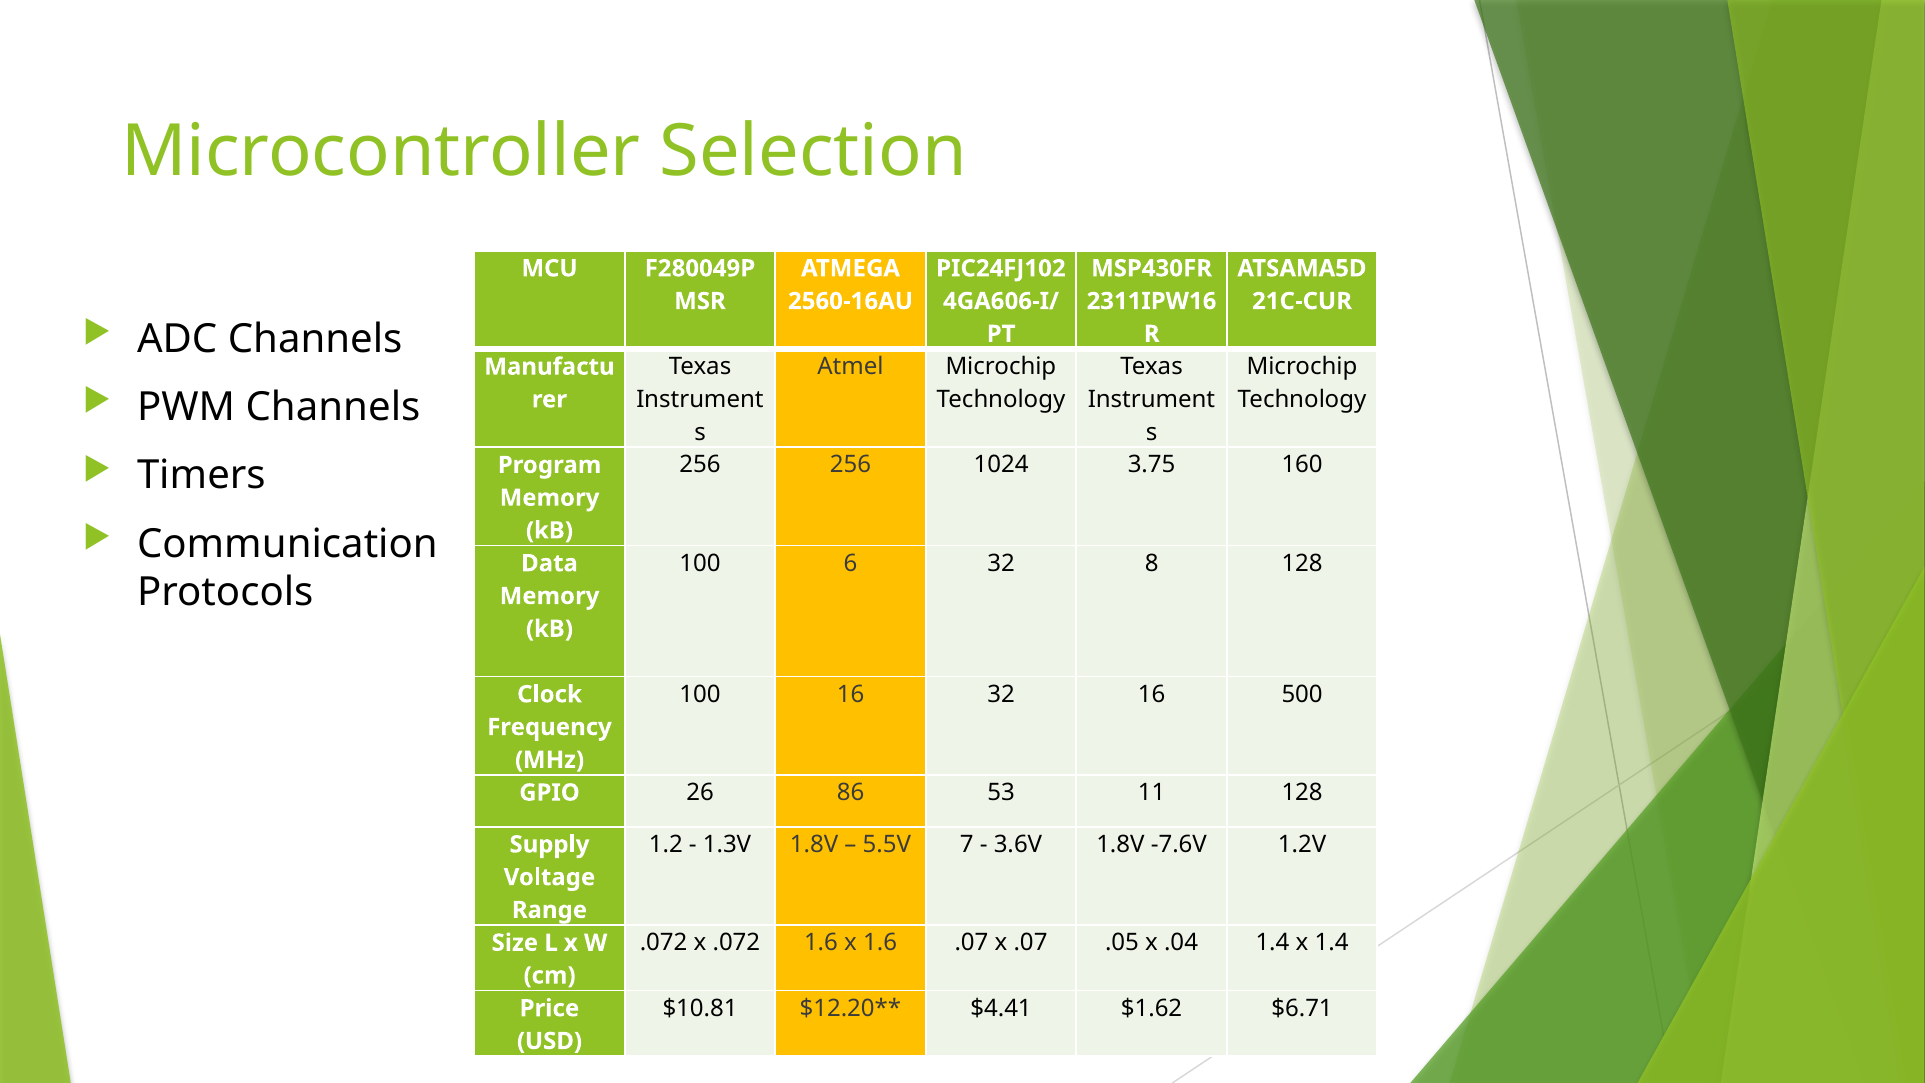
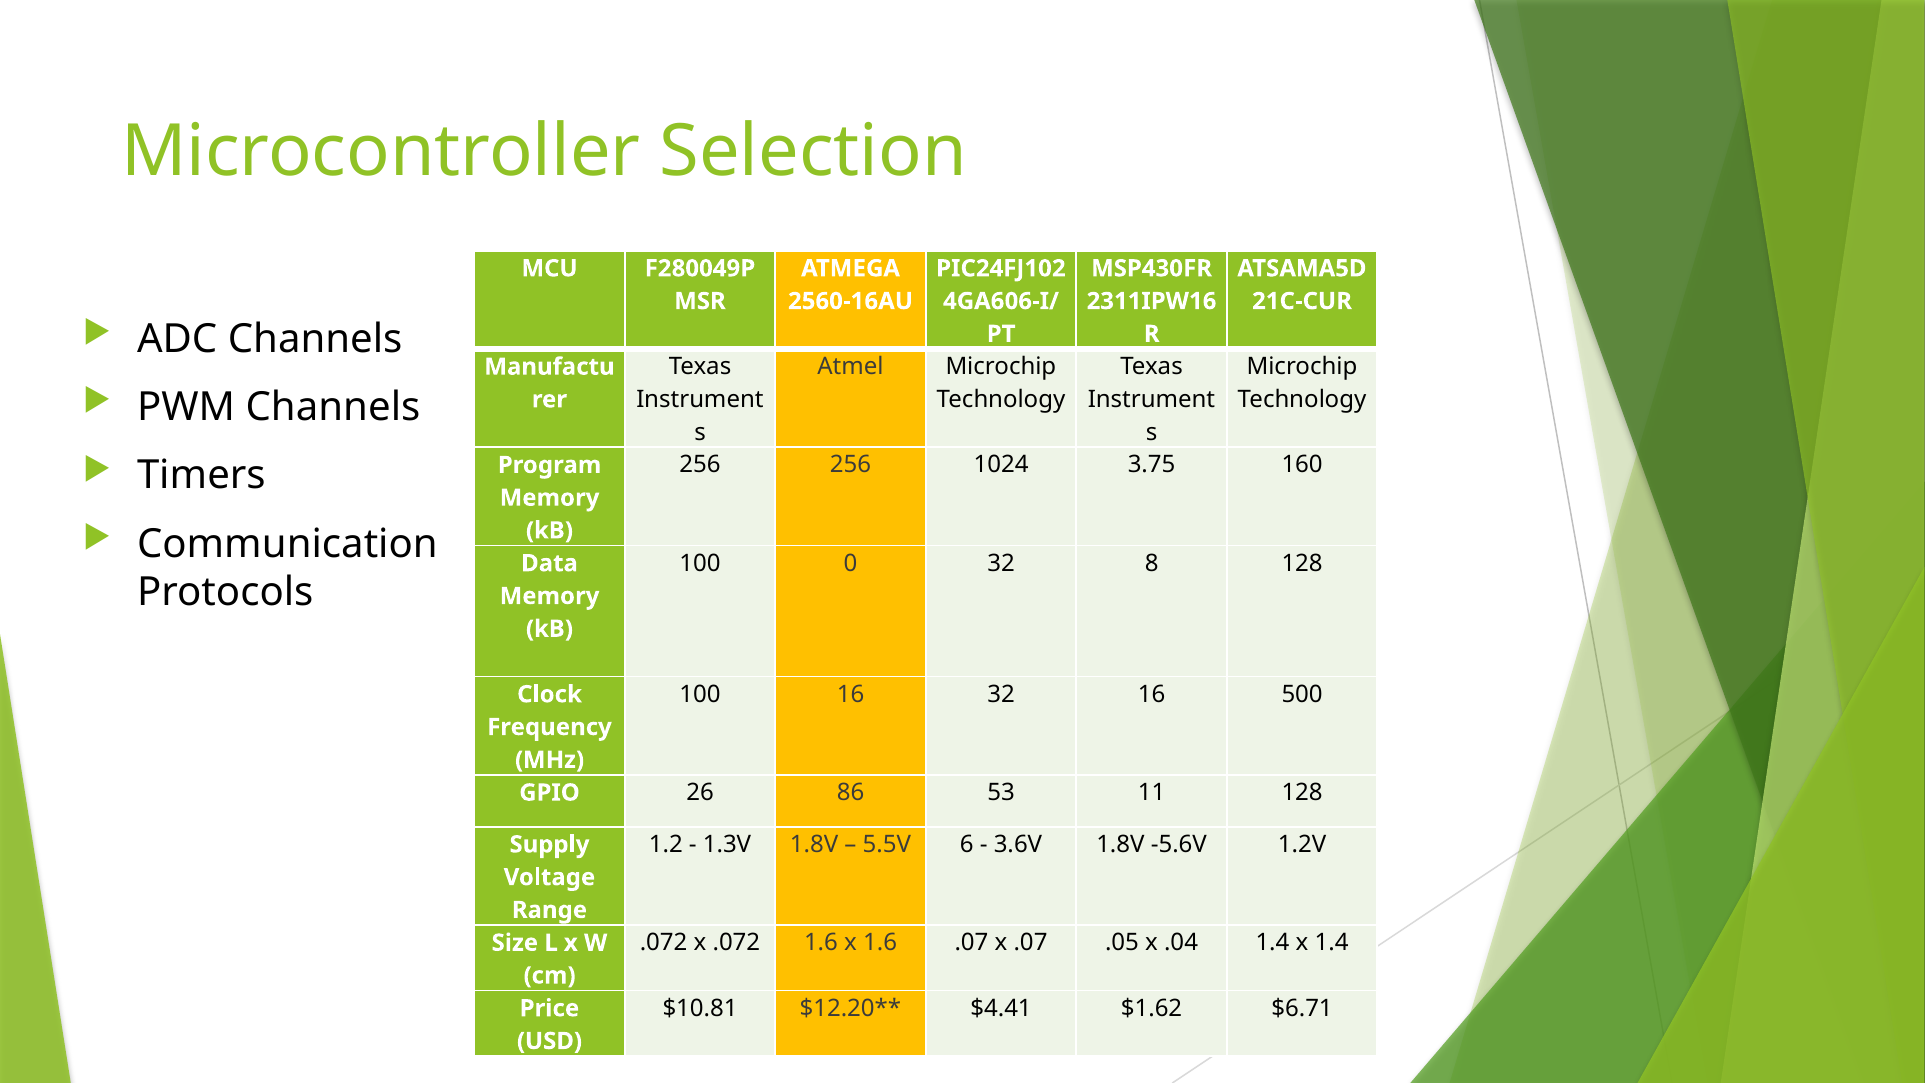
6: 6 -> 0 (851, 563)
7: 7 -> 6 (967, 844)
-7.6V: -7.6V -> -5.6V (1179, 844)
